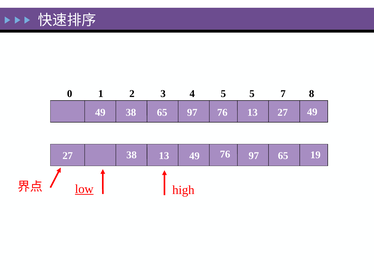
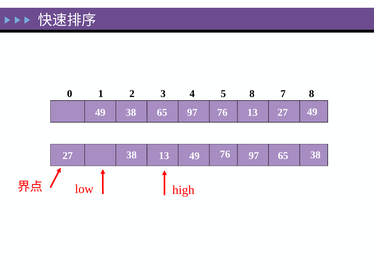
5 5: 5 -> 8 (252, 94)
27 19: 19 -> 38 (315, 155)
low underline: present -> none (84, 189)
